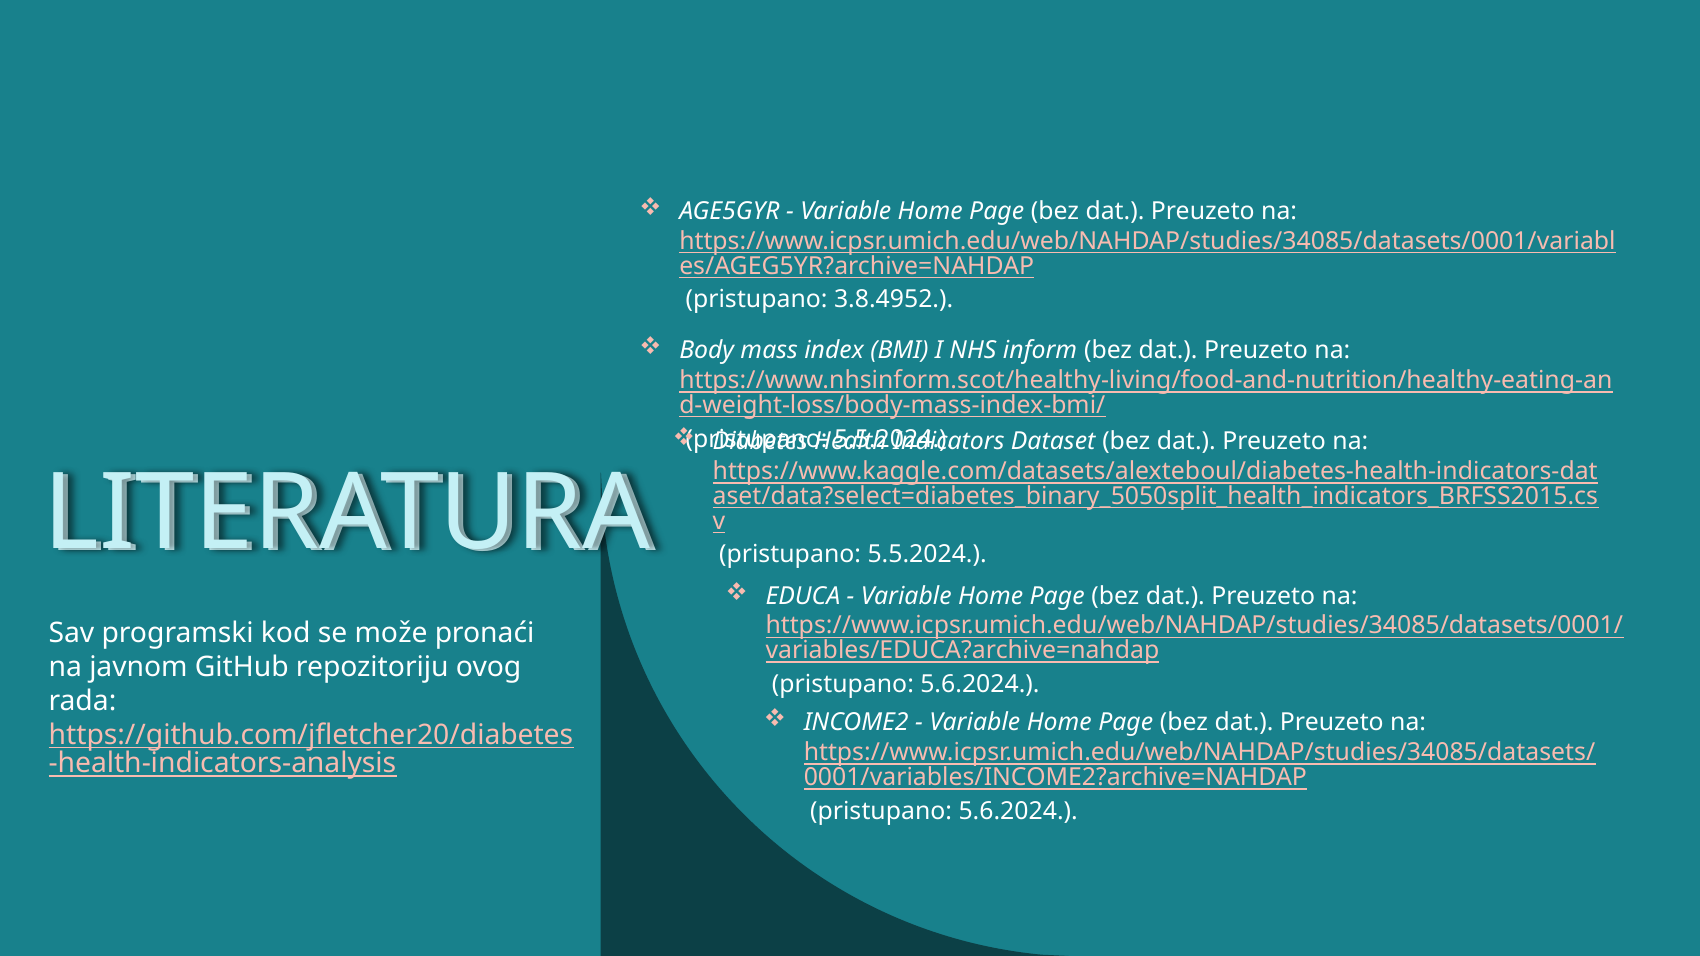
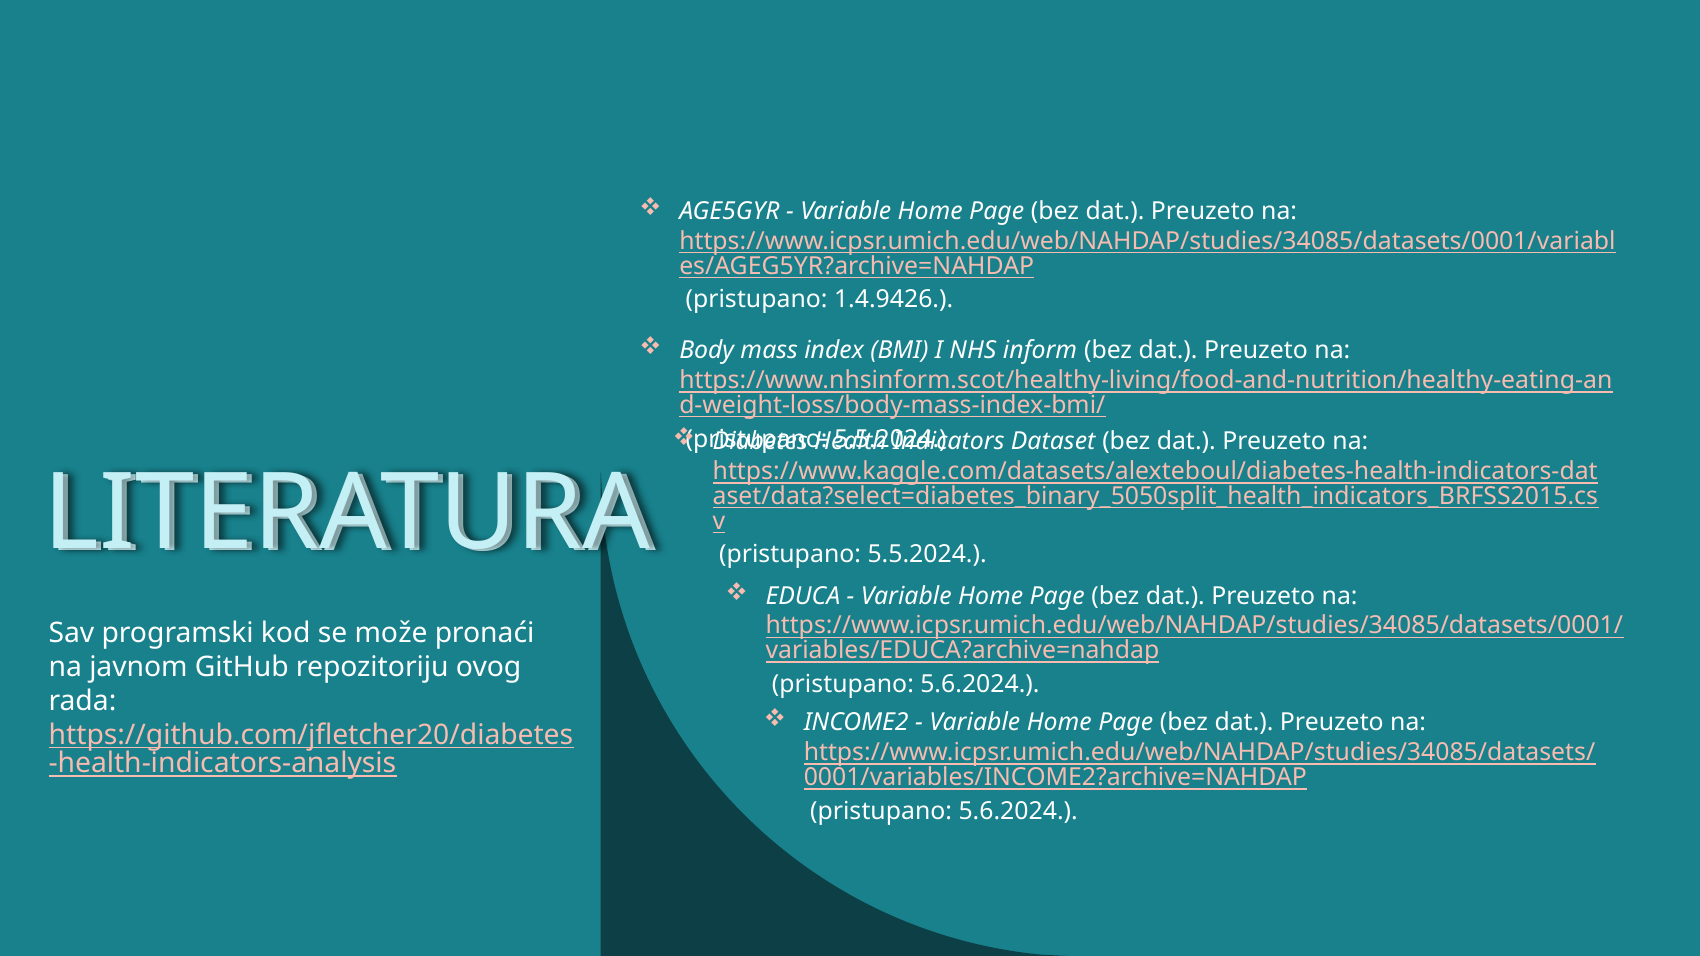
3.8.4952: 3.8.4952 -> 1.4.9426 (894, 300)
